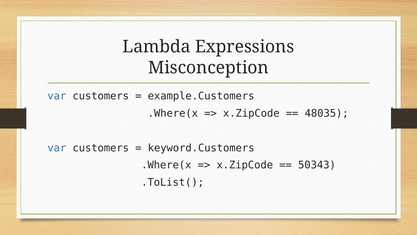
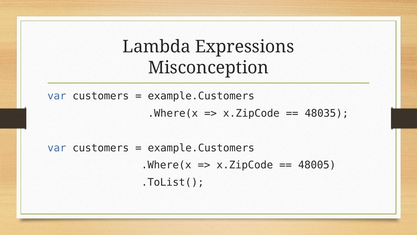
keyword.Customers: keyword.Customers -> example.Customers (201, 148)
50343: 50343 -> 48005 (317, 165)
